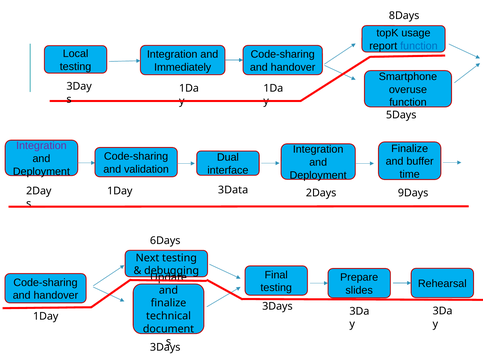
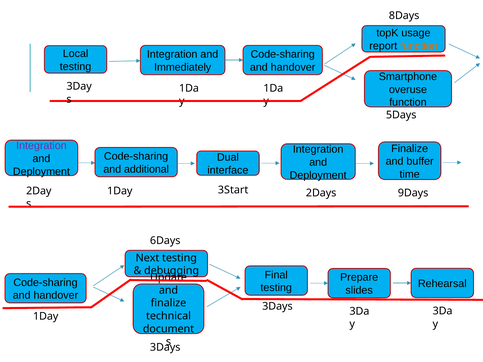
function colour: blue -> orange (419, 46)
validation: validation -> additional (146, 169)
3Data: 3Data -> 3Start (233, 190)
